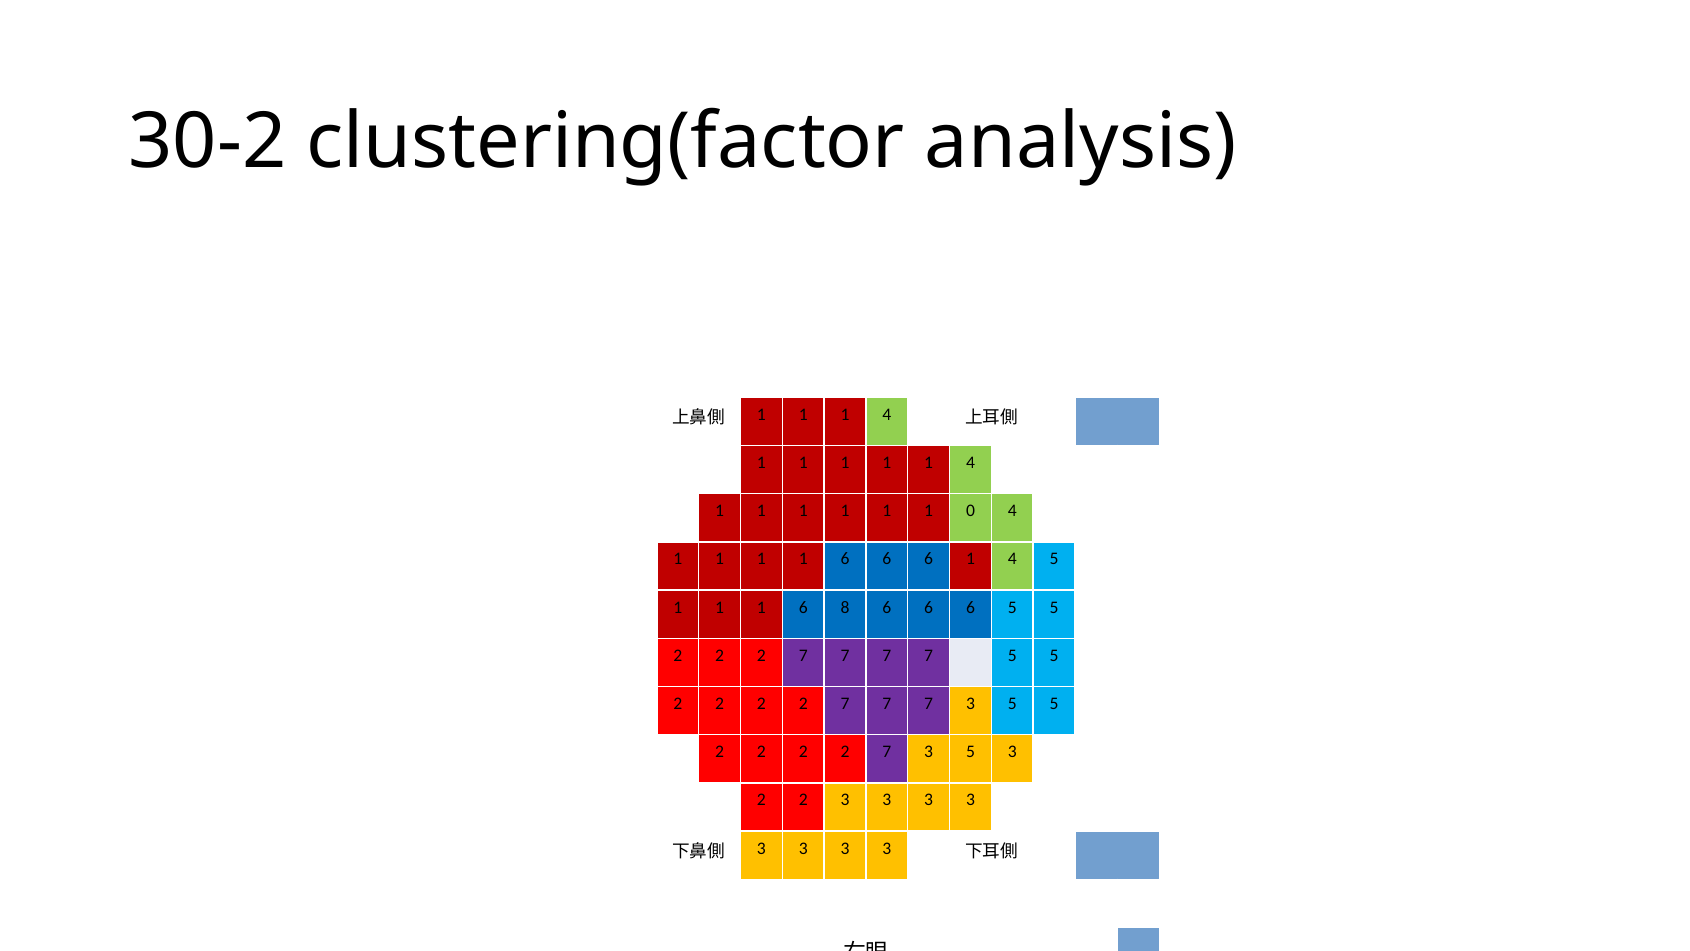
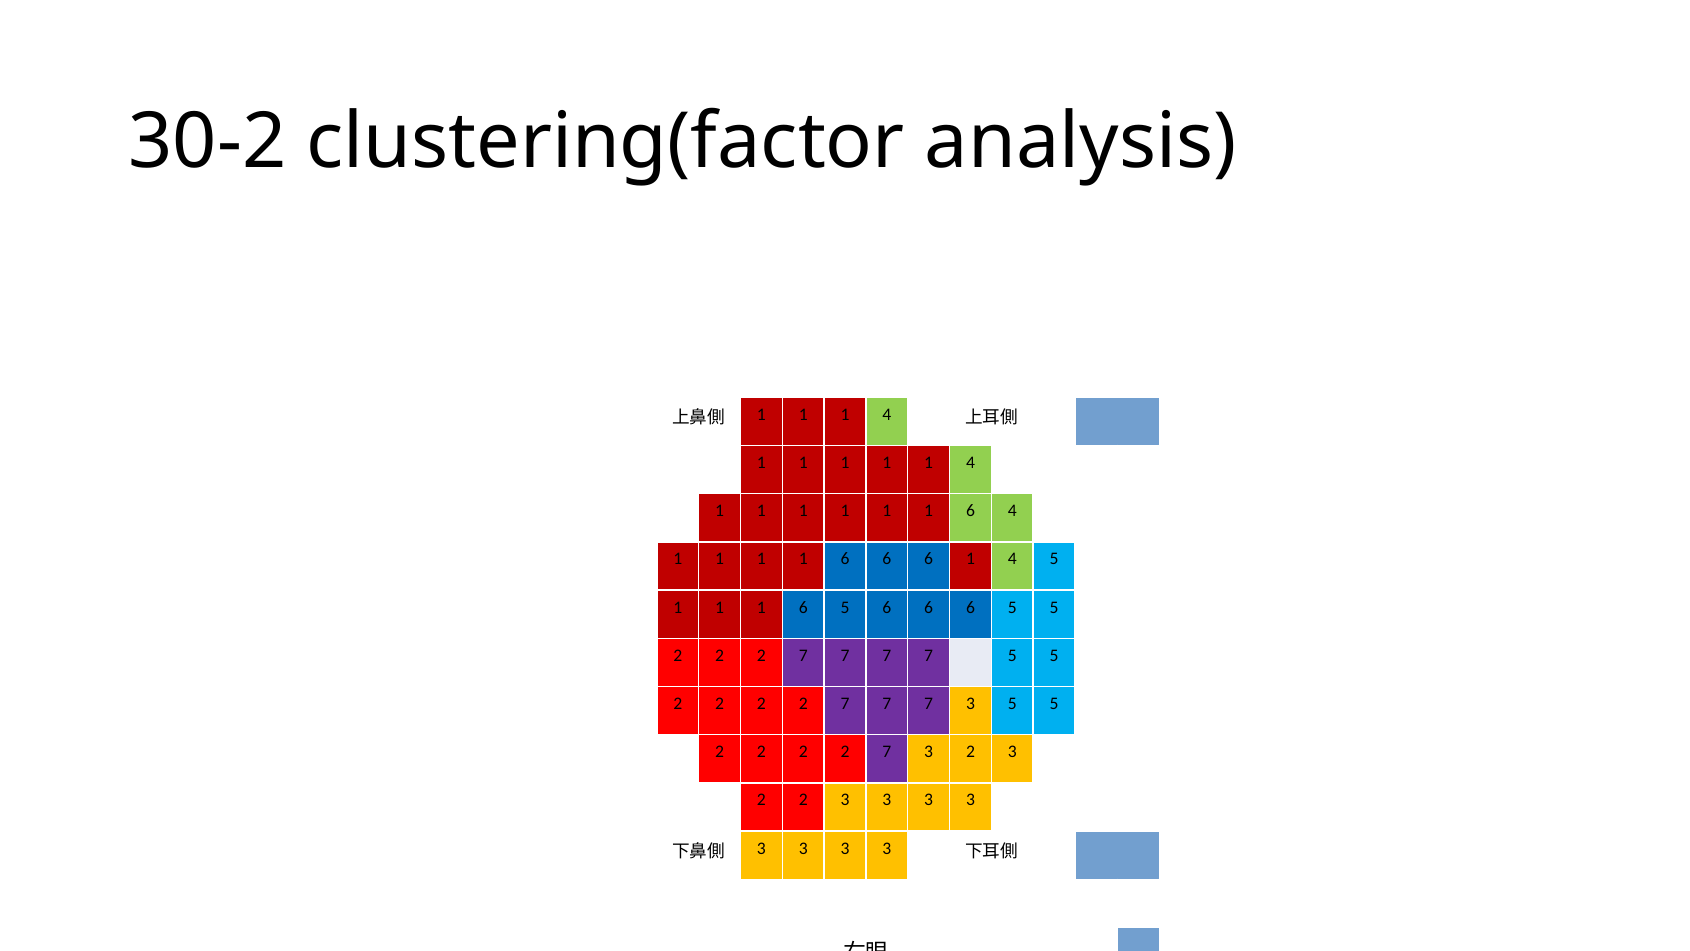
0: 0 -> 6 (970, 511)
1 6 8: 8 -> 5 (845, 607)
2 7 3 5: 5 -> 2 (970, 752)
